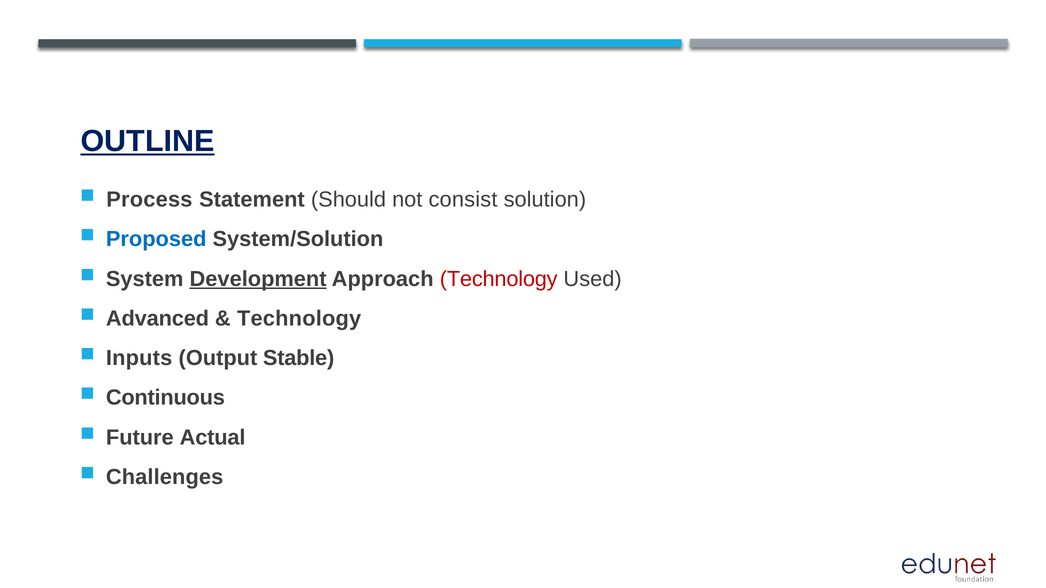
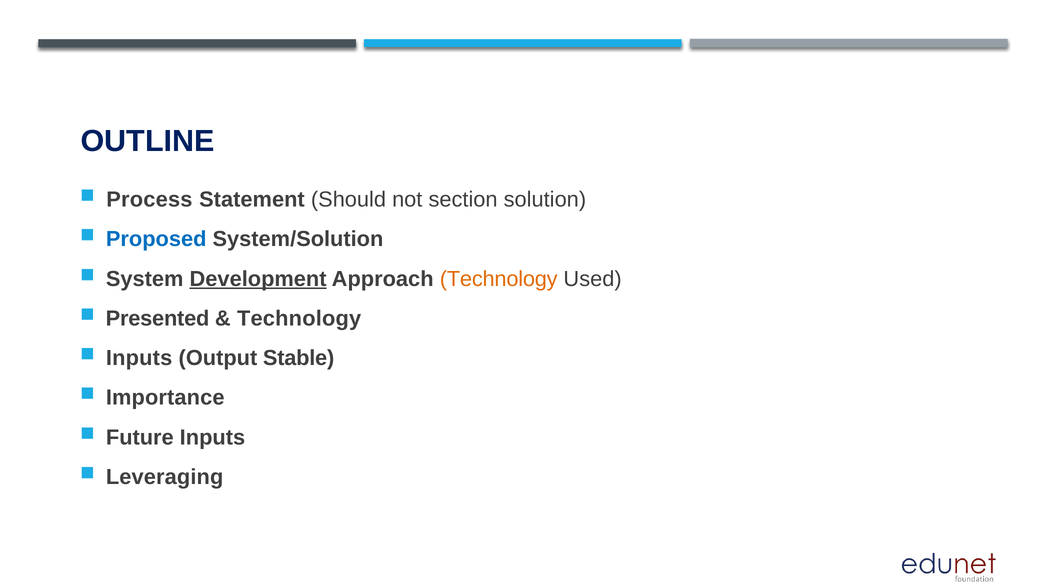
OUTLINE underline: present -> none (148, 141)
consist: consist -> section (463, 200)
Technology colour: red -> orange (499, 279)
Advanced: Advanced -> Presented (158, 319)
Continuous: Continuous -> Importance (165, 398)
Future Actual: Actual -> Inputs (212, 438)
Challenges: Challenges -> Leveraging (165, 477)
